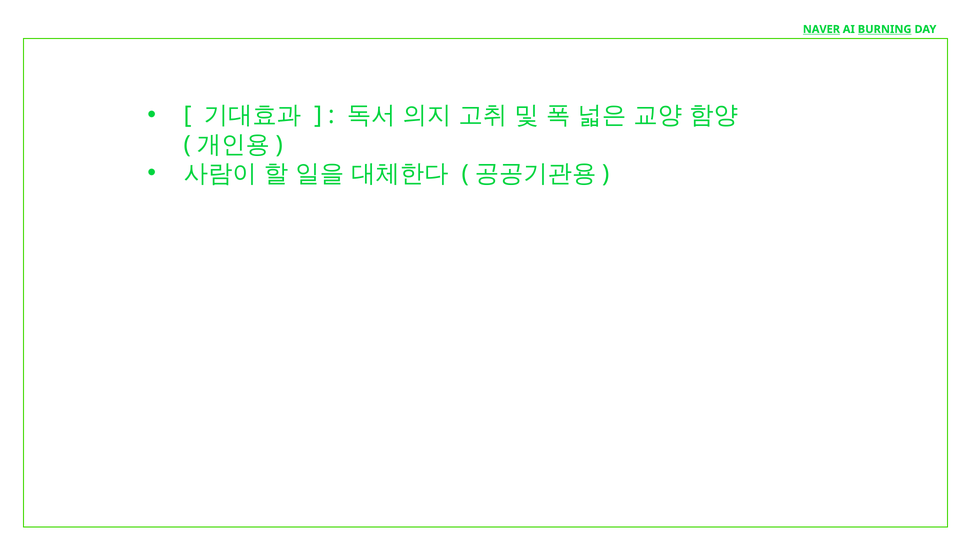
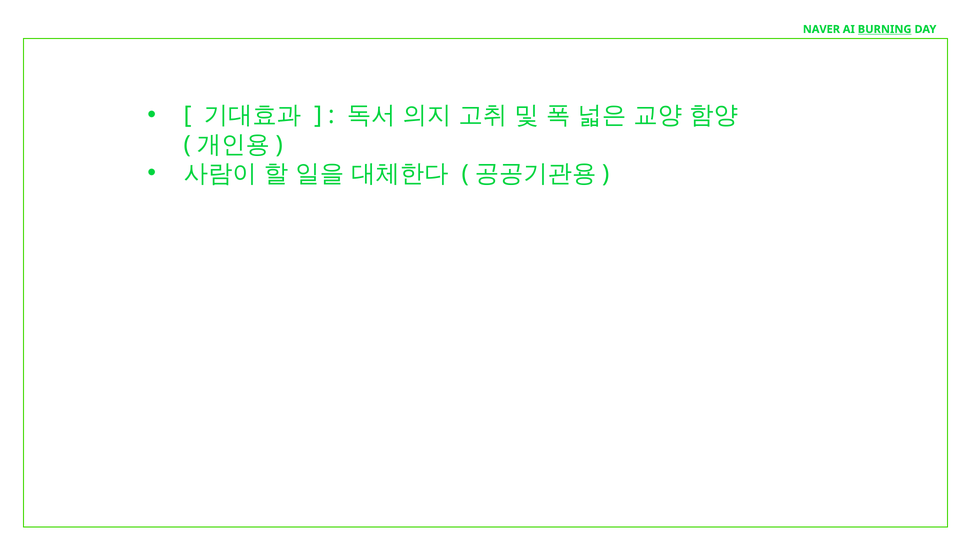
NAVER underline: present -> none (821, 29)
